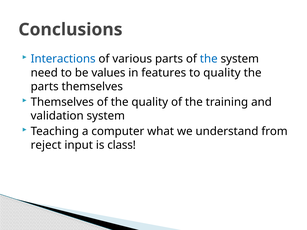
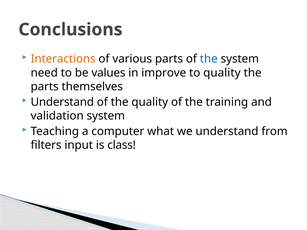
Interactions colour: blue -> orange (63, 59)
features: features -> improve (164, 73)
Themselves: Themselves -> Understand (62, 102)
reject: reject -> filters (46, 145)
